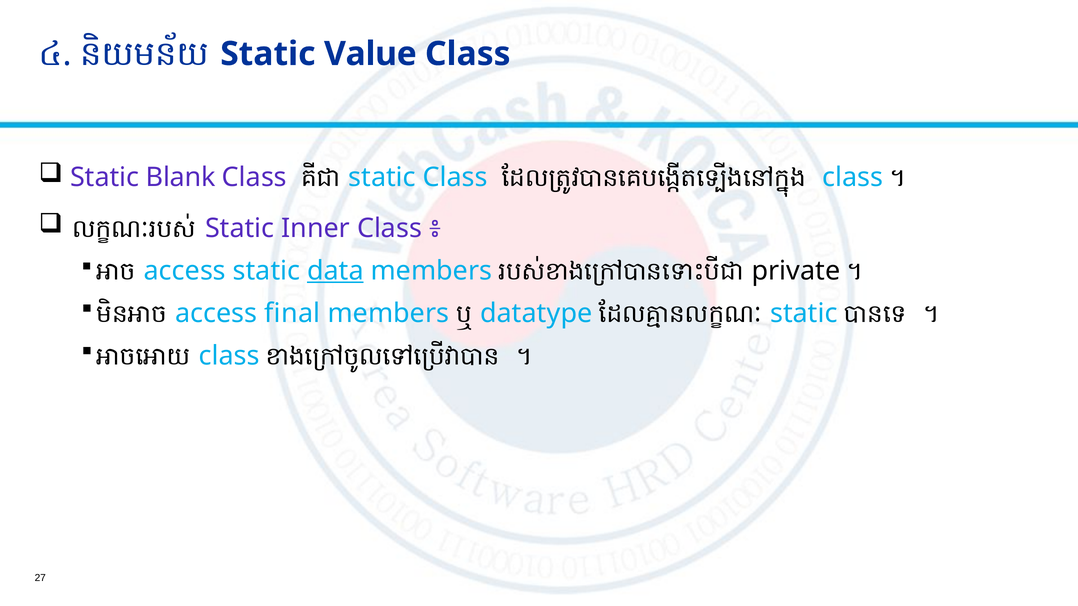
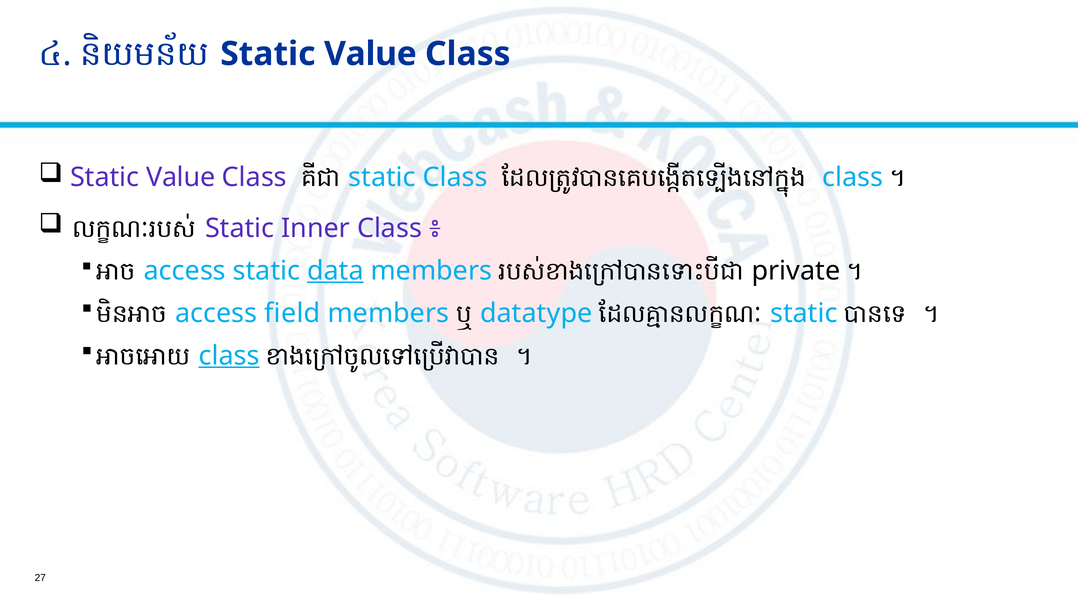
Blank: Blank -> Value (181, 178)
final: final -> field (292, 313)
class underline: none -> present (229, 356)
